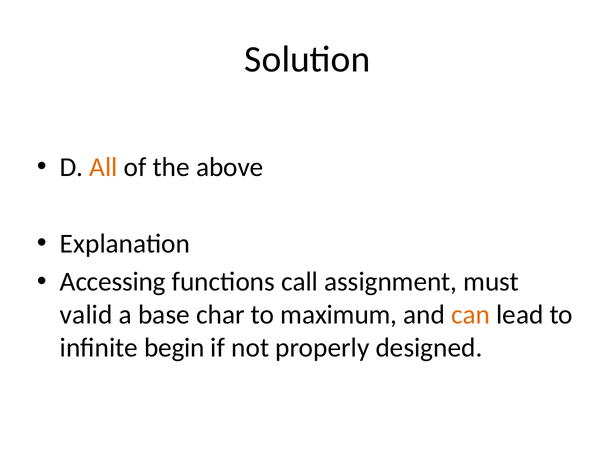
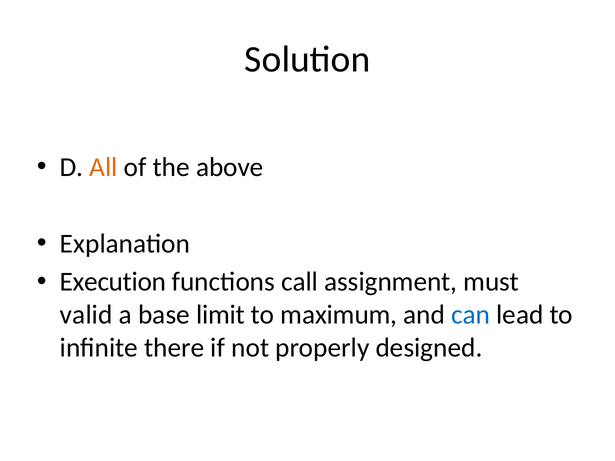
Accessing: Accessing -> Execution (113, 282)
char: char -> limit (221, 315)
can colour: orange -> blue (471, 315)
begin: begin -> there (174, 348)
